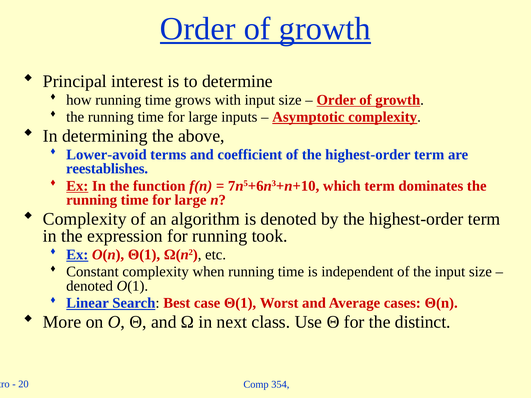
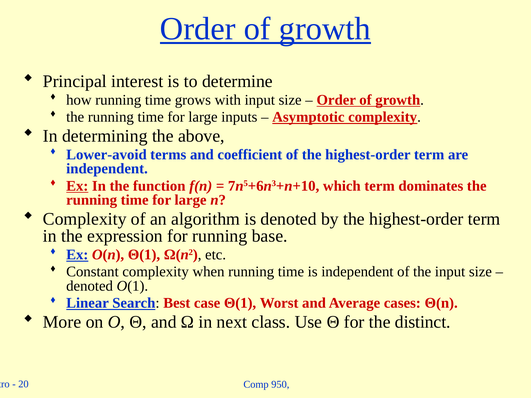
reestablishes: reestablishes -> independent (107, 169)
took: took -> base (270, 236)
354: 354 -> 950 (280, 385)
